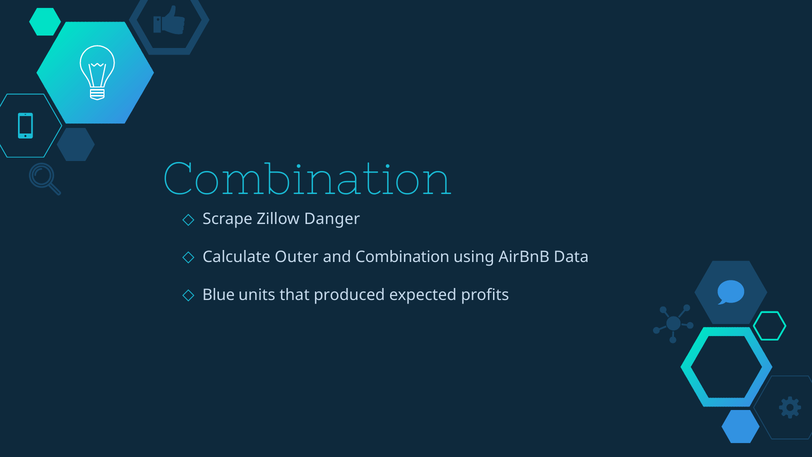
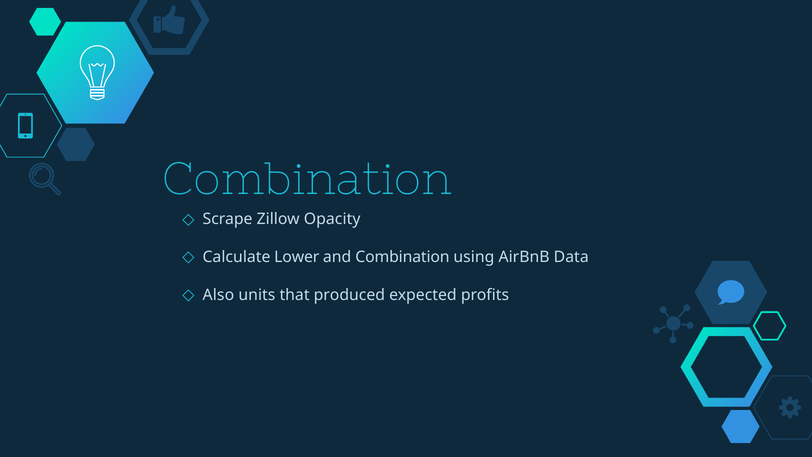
Danger: Danger -> Opacity (332, 219)
Outer: Outer -> Lower (297, 257)
Blue: Blue -> Also (218, 295)
